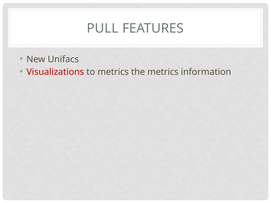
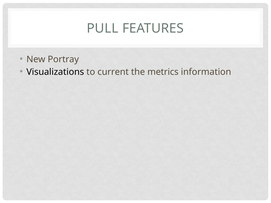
Unifacs: Unifacs -> Portray (63, 59)
Visualizations colour: red -> black (55, 72)
to metrics: metrics -> current (113, 72)
